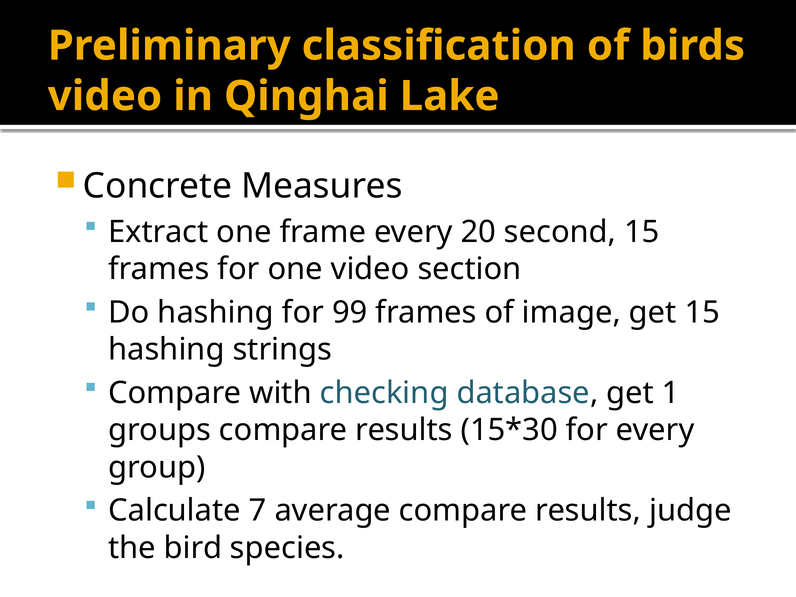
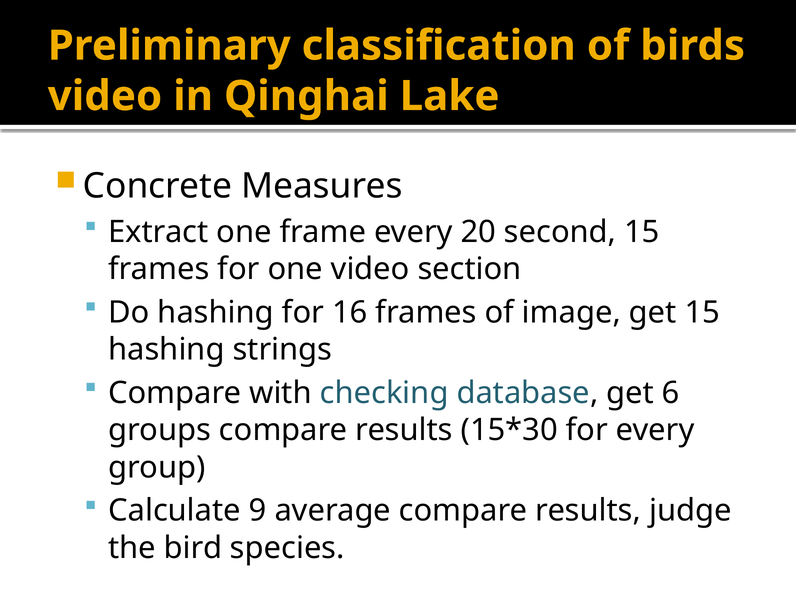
99: 99 -> 16 (350, 312)
1: 1 -> 6 (671, 393)
7: 7 -> 9 (258, 511)
